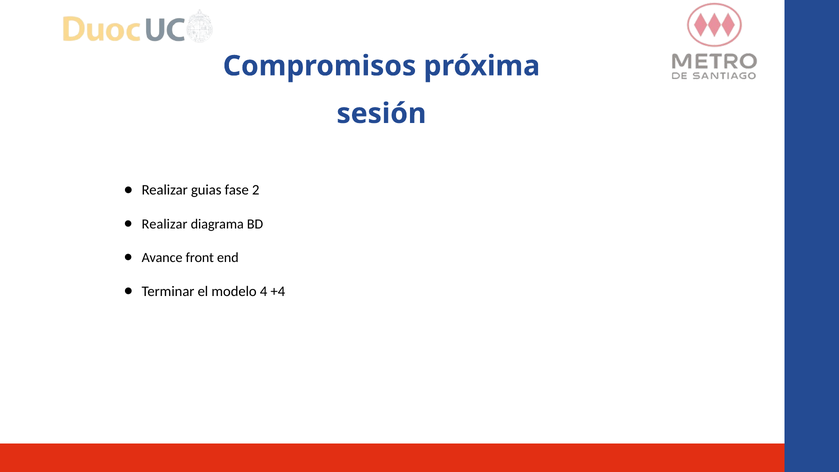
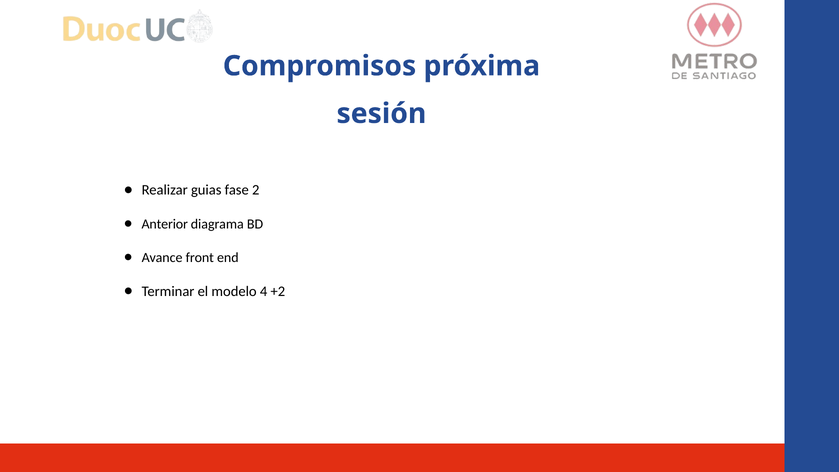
Realizar: Realizar -> Anterior (165, 224)
+4: +4 -> +2 (278, 292)
